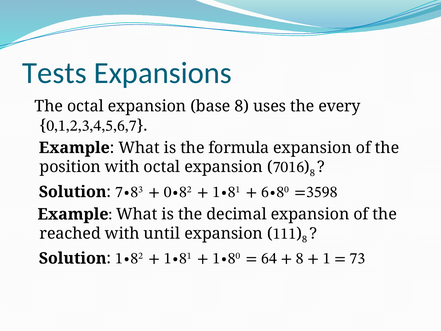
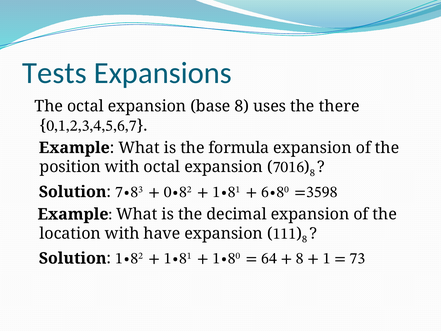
every: every -> there (339, 106)
reached: reached -> location (70, 233)
until: until -> have (162, 233)
